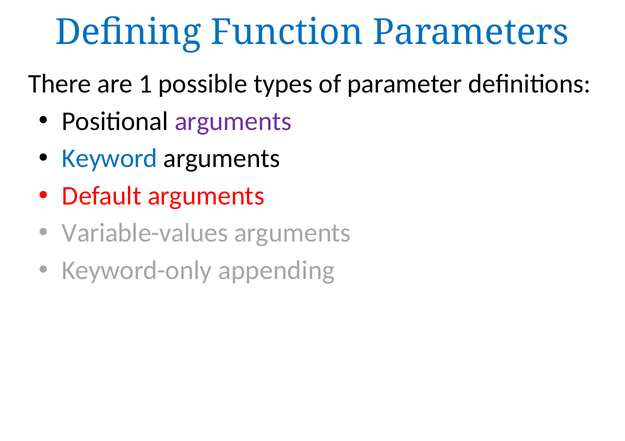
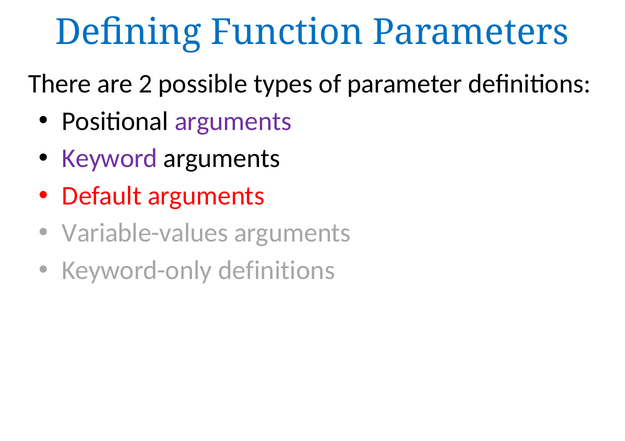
1: 1 -> 2 (145, 84)
Keyword colour: blue -> purple (110, 158)
Keyword-only appending: appending -> definitions (277, 270)
